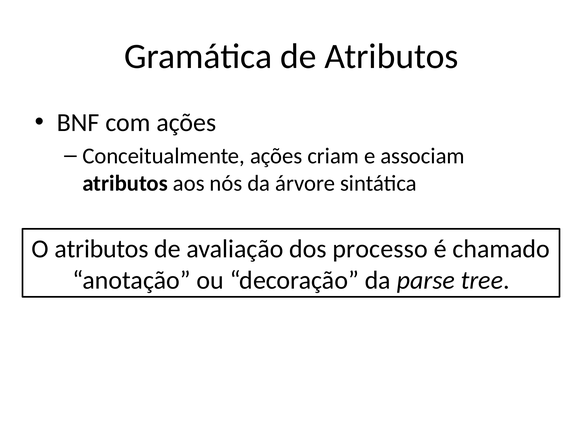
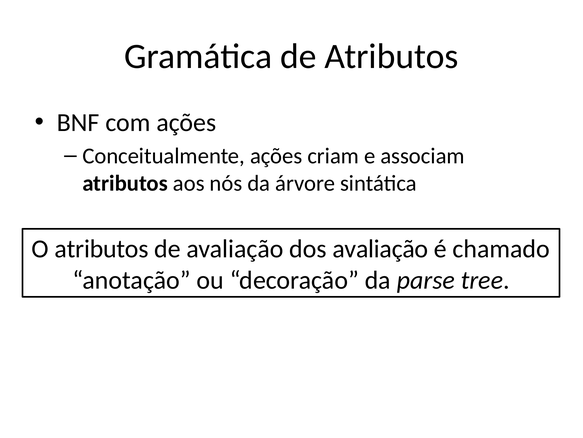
dos processo: processo -> avaliação (380, 249)
